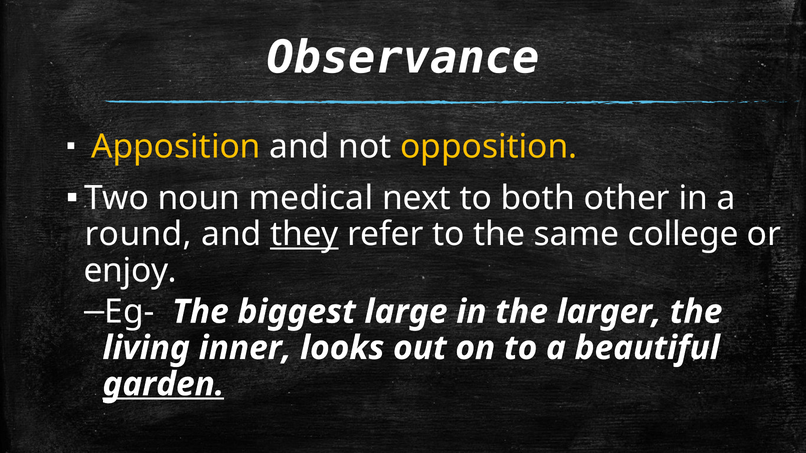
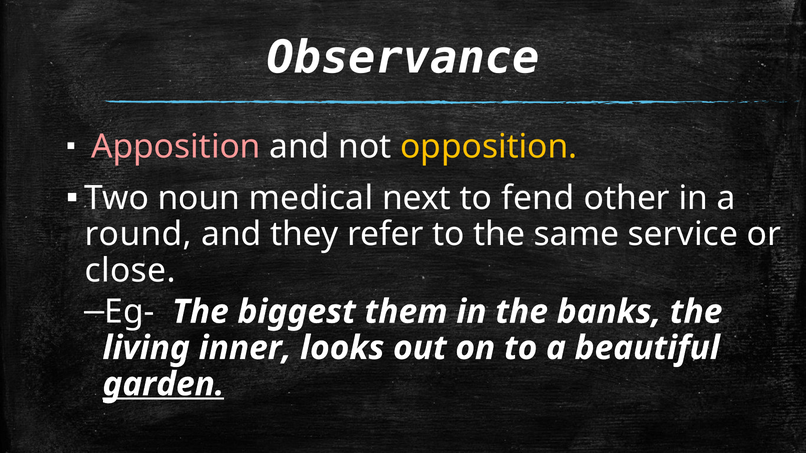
Apposition colour: yellow -> pink (176, 147)
both: both -> fend (538, 198)
they underline: present -> none (304, 235)
college: college -> service (683, 235)
enjoy: enjoy -> close (130, 271)
large: large -> them (406, 312)
larger: larger -> banks (609, 312)
